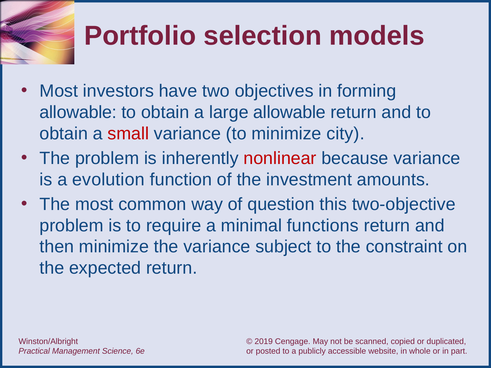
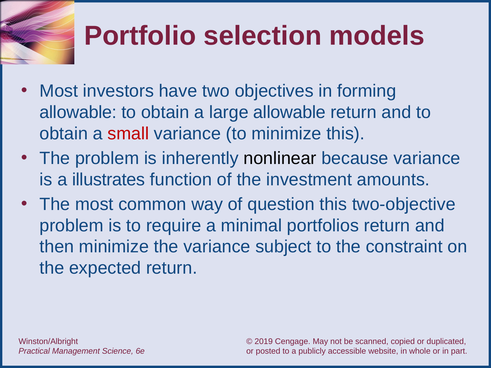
minimize city: city -> this (346, 134)
nonlinear colour: red -> black (280, 158)
evolution: evolution -> illustrates (109, 180)
functions: functions -> portfolios (323, 226)
